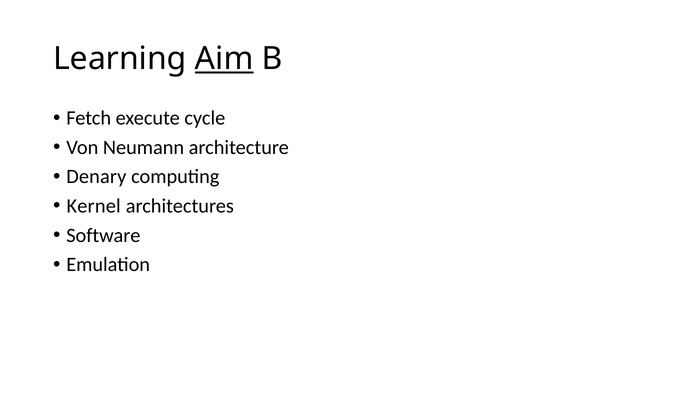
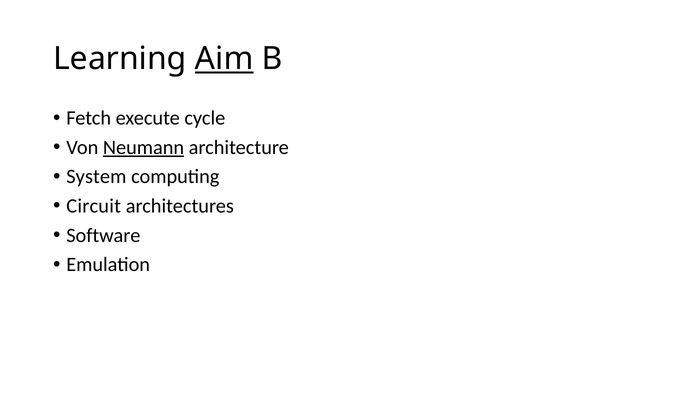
Neumann underline: none -> present (144, 147)
Denary: Denary -> System (96, 177)
Kernel: Kernel -> Circuit (94, 206)
